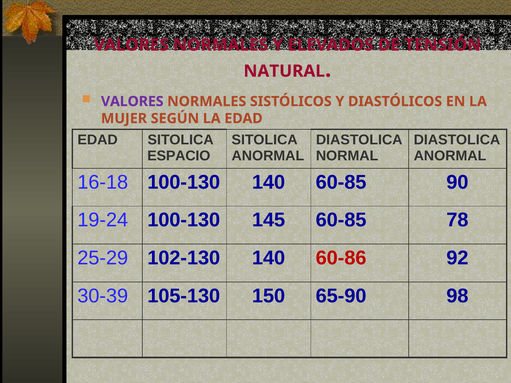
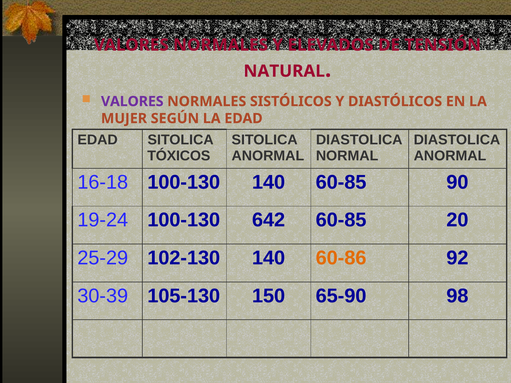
ESPACIO: ESPACIO -> TÓXICOS (179, 156)
145: 145 -> 642 (269, 220)
78: 78 -> 20 (458, 220)
60-86 colour: red -> orange (341, 258)
